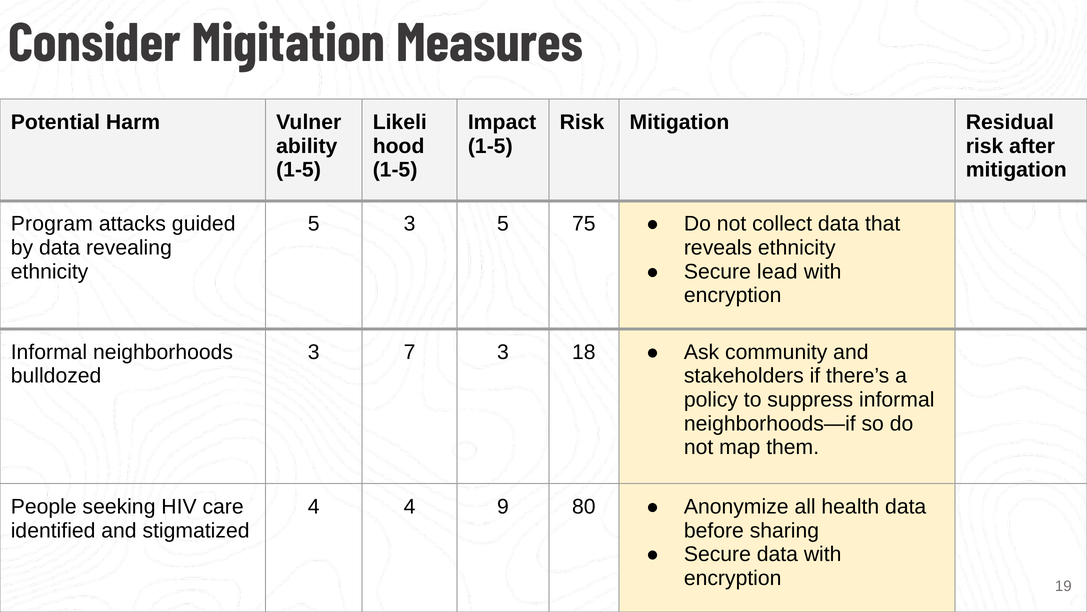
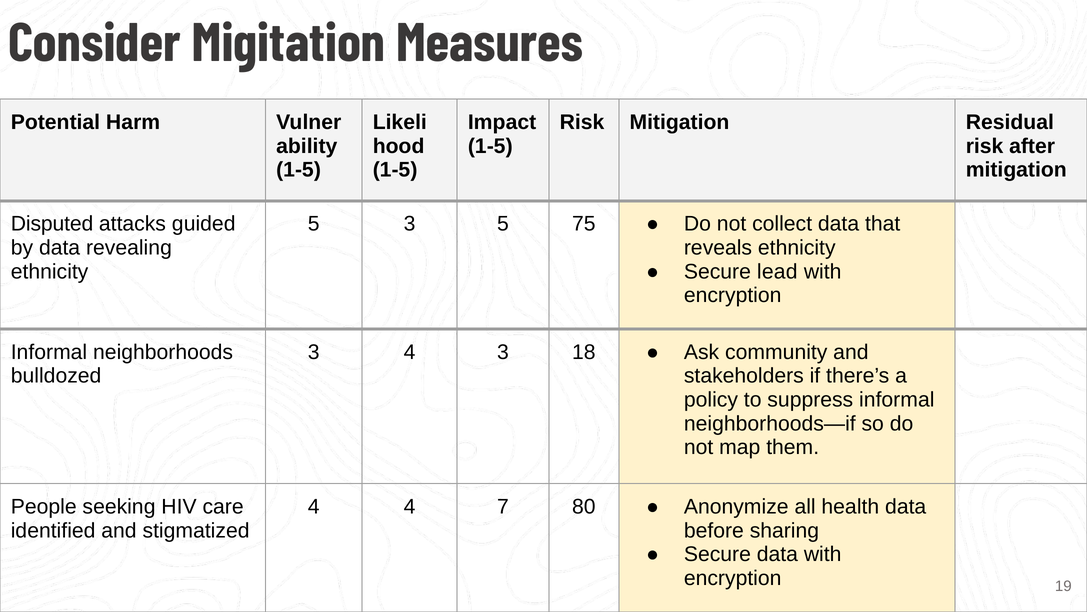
Program: Program -> Disputed (52, 224)
3 7: 7 -> 4 (410, 352)
9: 9 -> 7 (503, 506)
